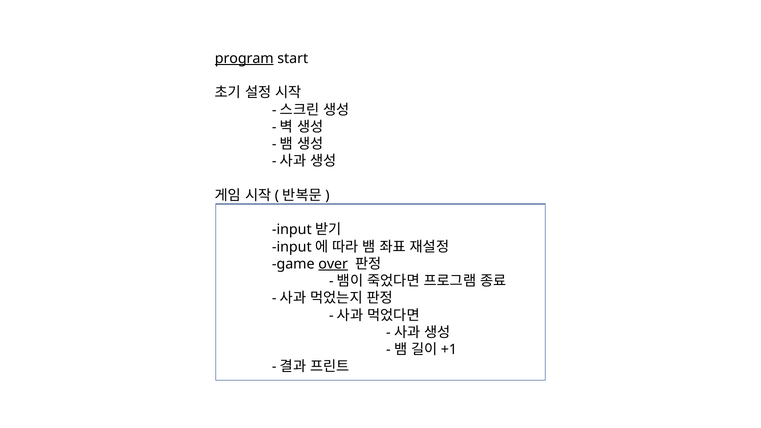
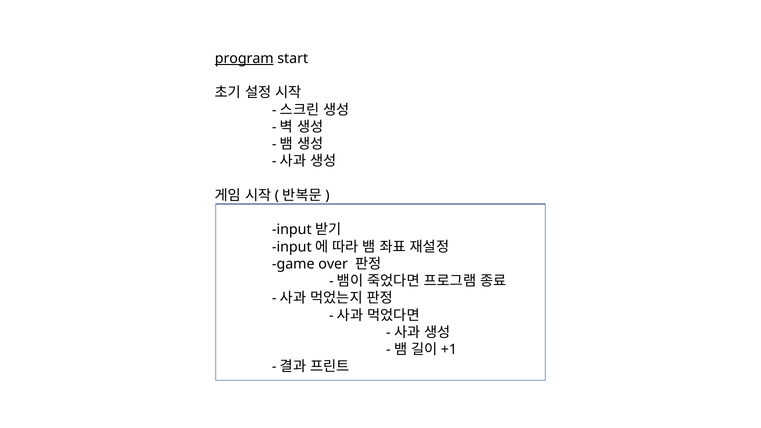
over underline: present -> none (333, 264)
